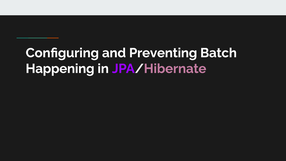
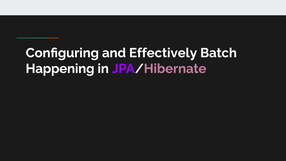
Preventing: Preventing -> Effectively (163, 53)
